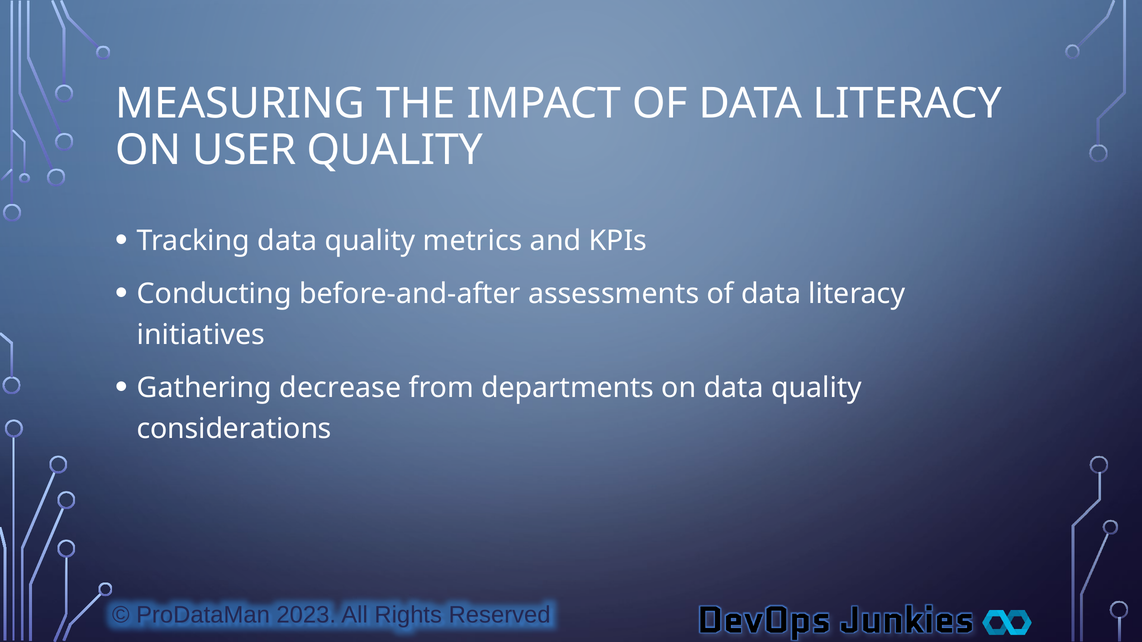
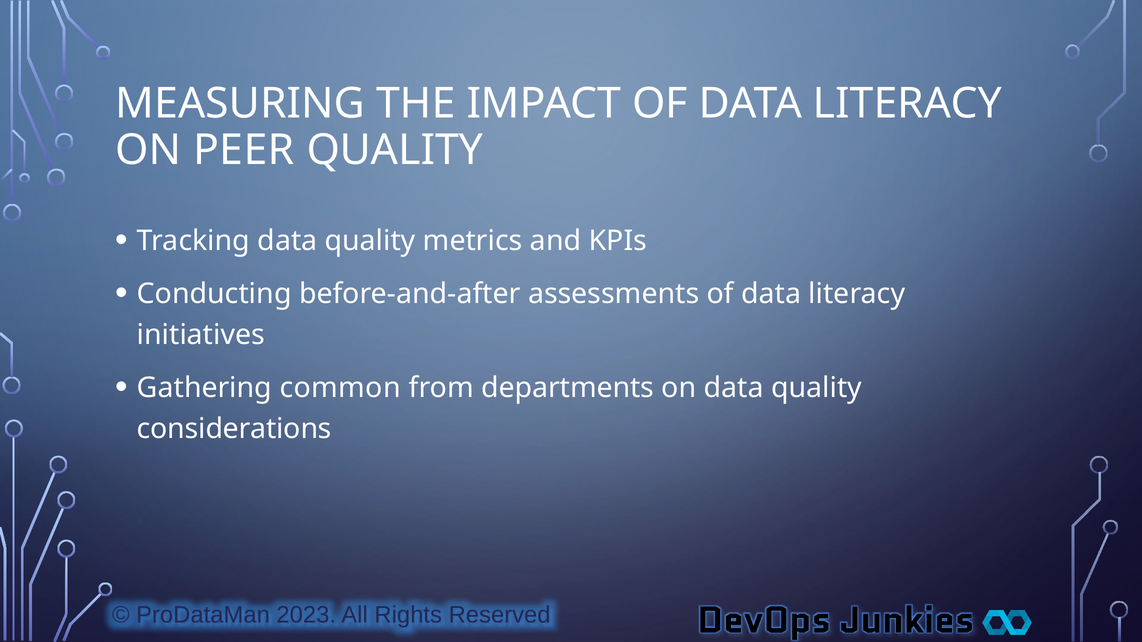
USER: USER -> PEER (244, 150)
decrease: decrease -> common (340, 388)
